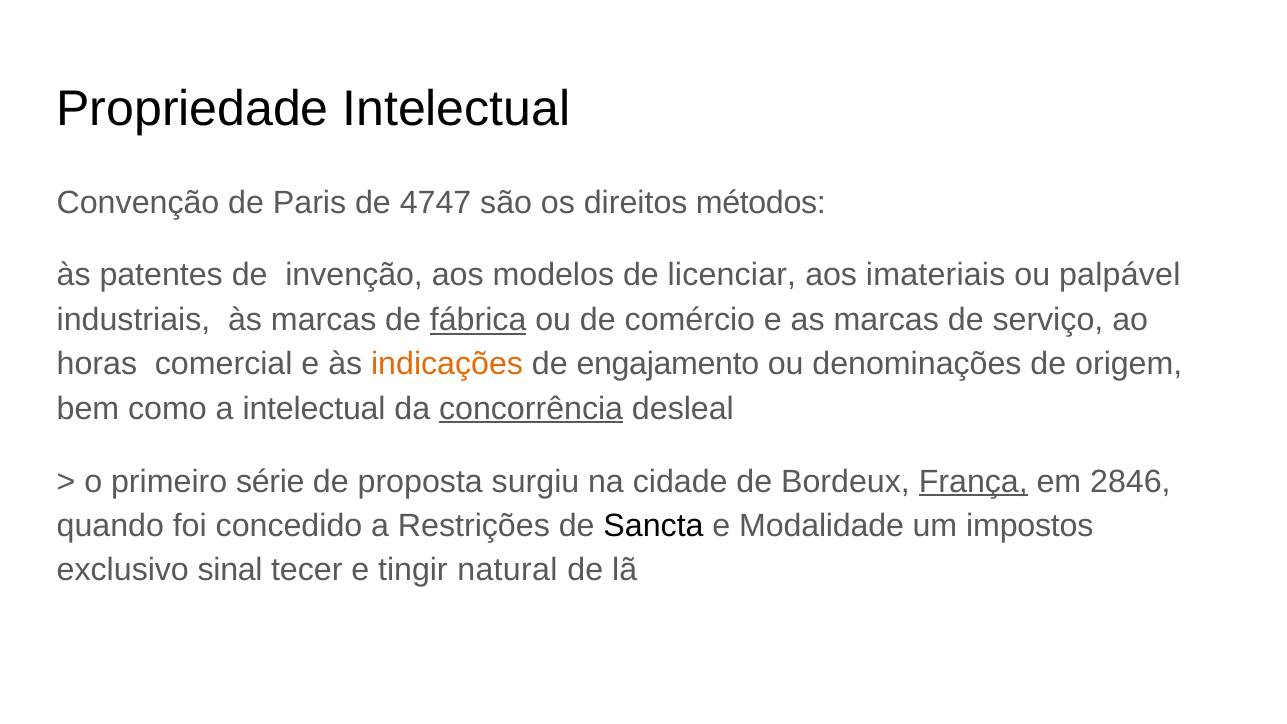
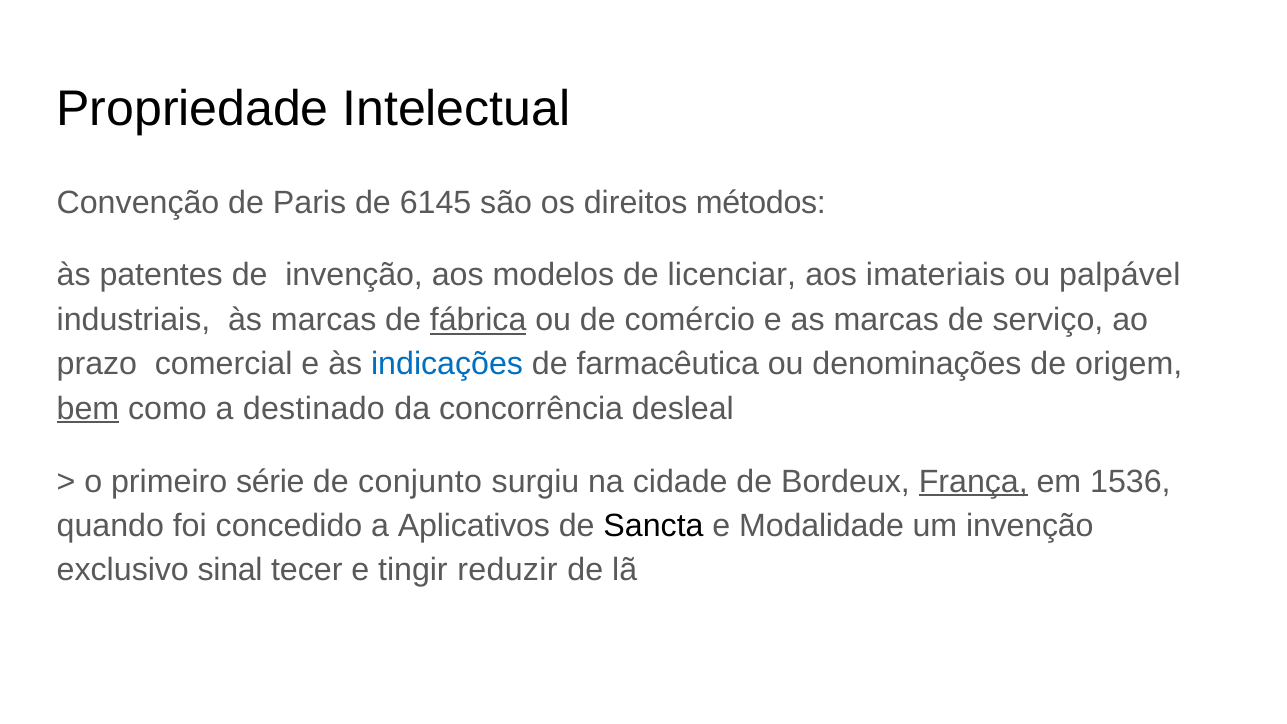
4747: 4747 -> 6145 (436, 202)
horas: horas -> prazo (97, 364)
indicações colour: orange -> blue (447, 364)
engajamento: engajamento -> farmacêutica (668, 364)
bem underline: none -> present (88, 409)
a intelectual: intelectual -> destinado (314, 409)
concorrência underline: present -> none (531, 409)
proposta: proposta -> conjunto (420, 481)
2846: 2846 -> 1536 (1130, 481)
Restrições: Restrições -> Aplicativos (474, 526)
um impostos: impostos -> invenção (1030, 526)
natural: natural -> reduzir (507, 570)
